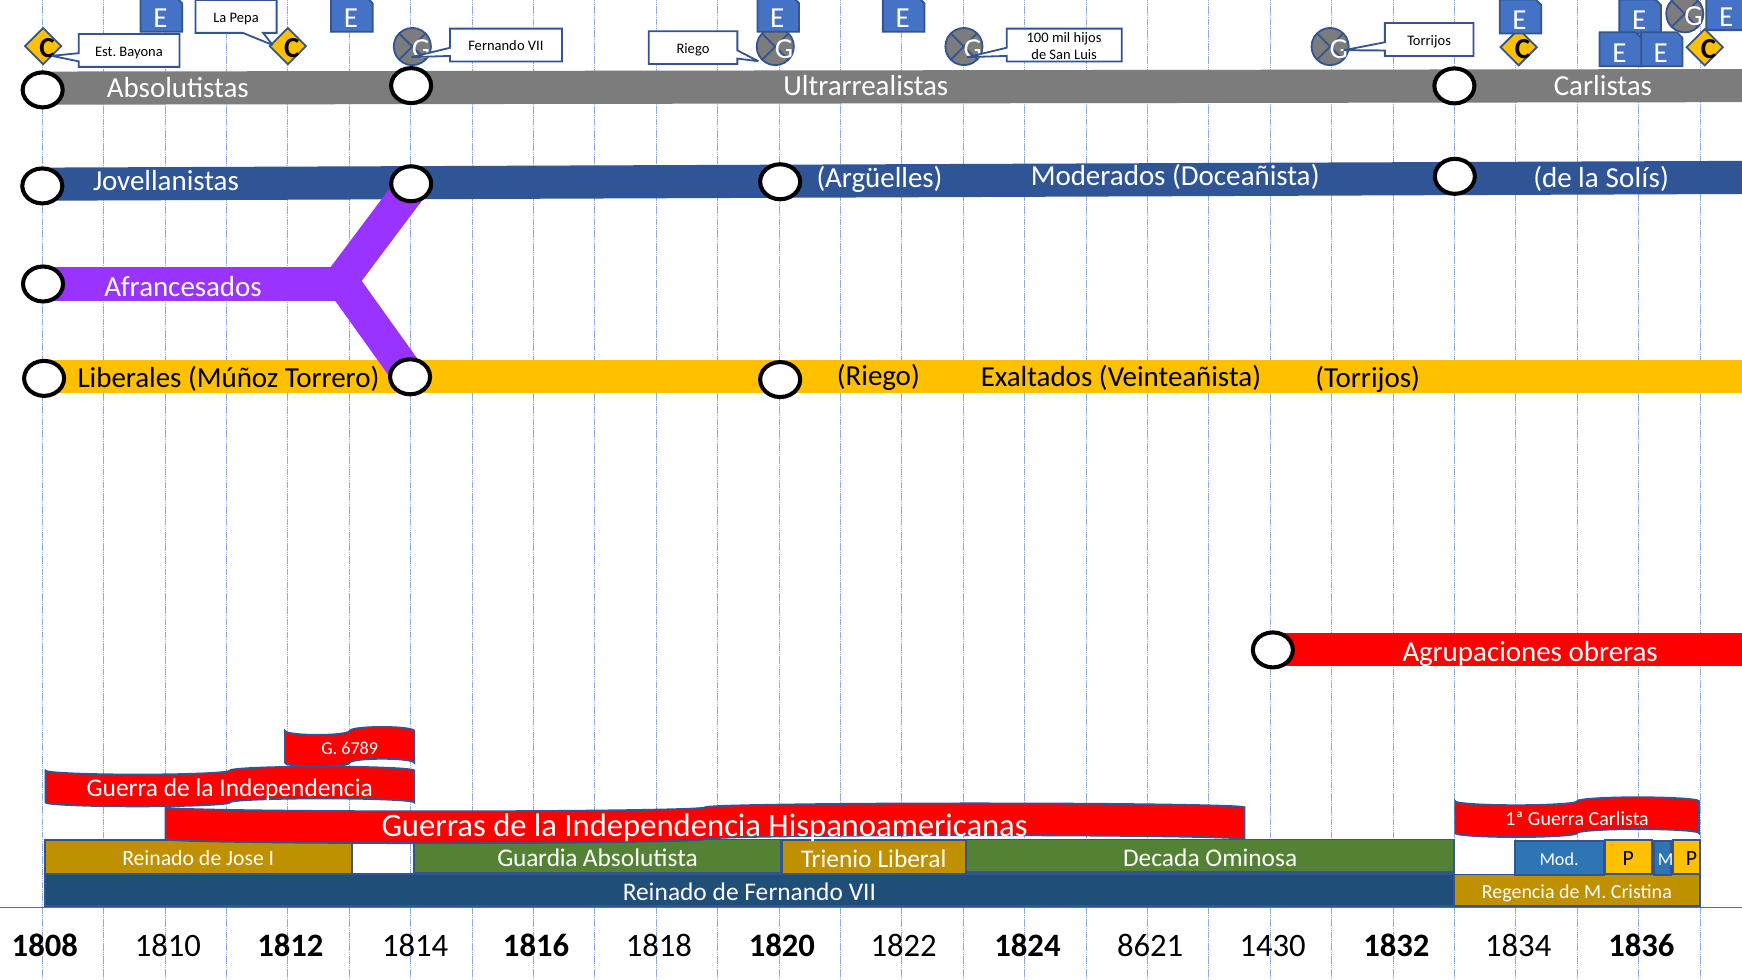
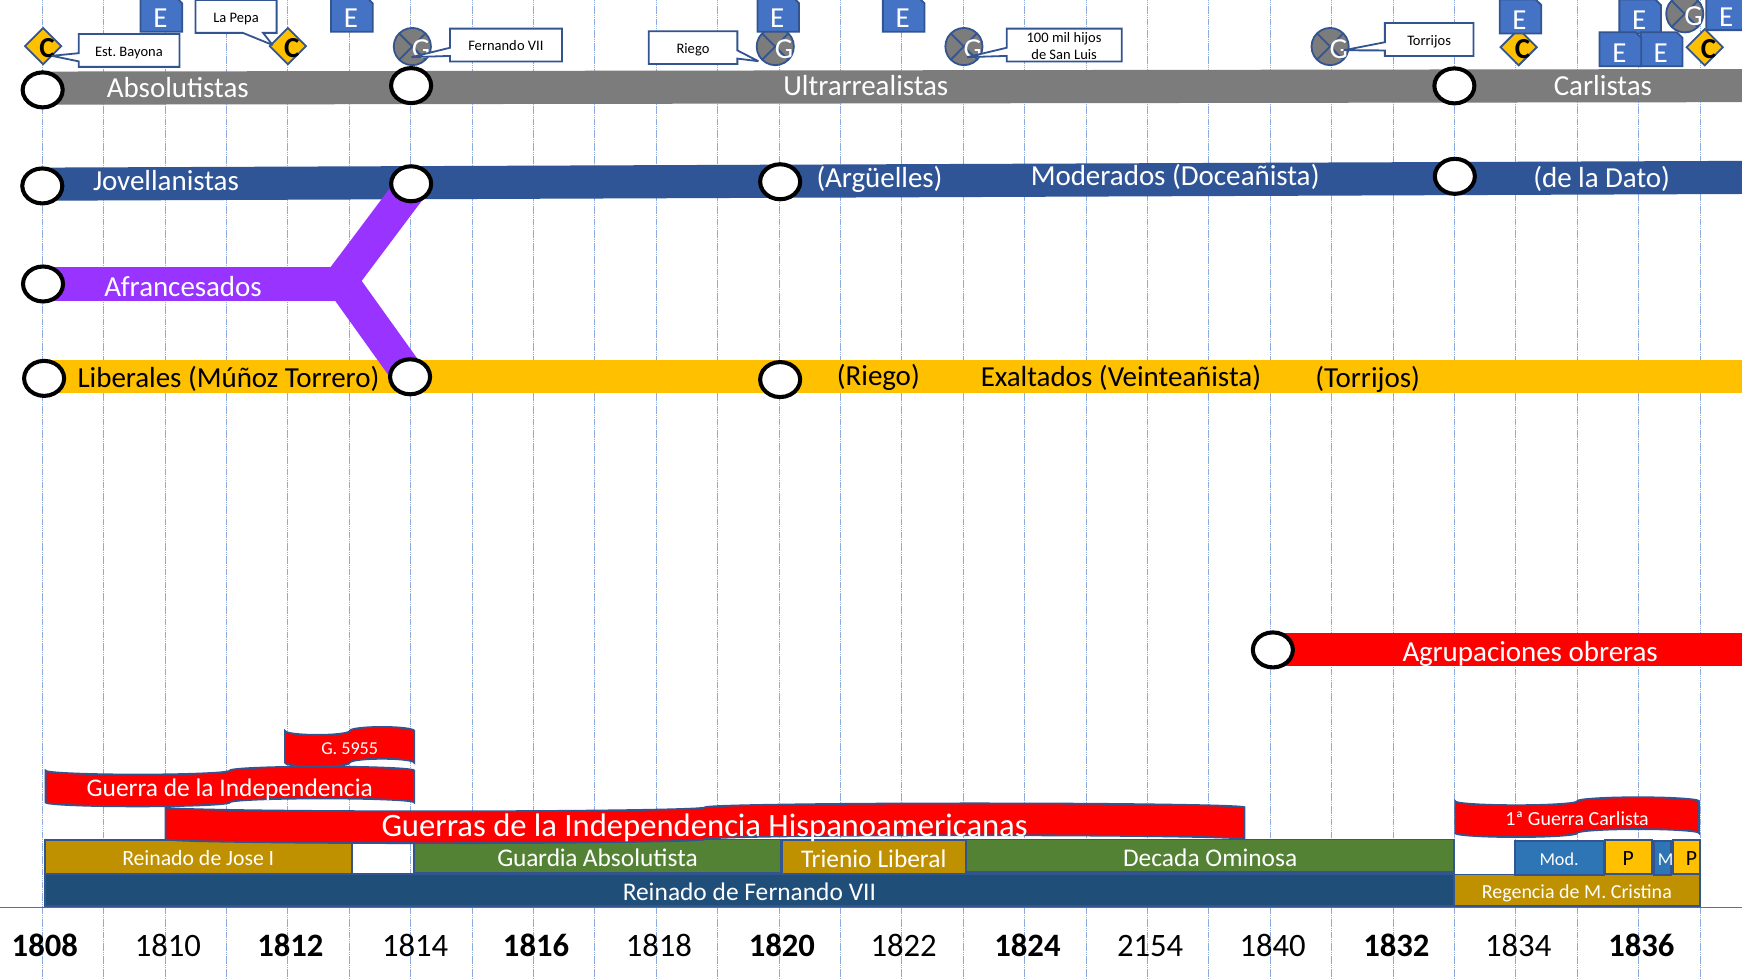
Solís: Solís -> Dato (1638, 177)
6789: 6789 -> 5955 (360, 748)
8621: 8621 -> 2154 (1150, 946)
1430: 1430 -> 1840 (1273, 946)
